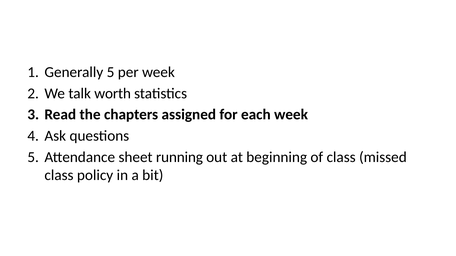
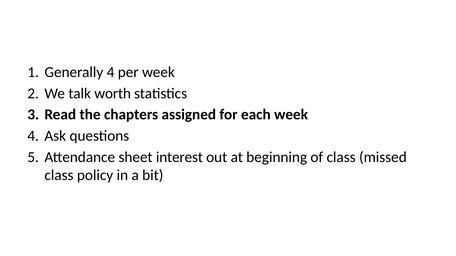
Generally 5: 5 -> 4 (111, 72)
running: running -> interest (179, 157)
